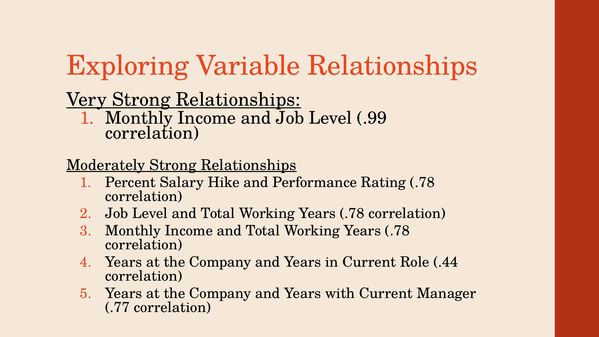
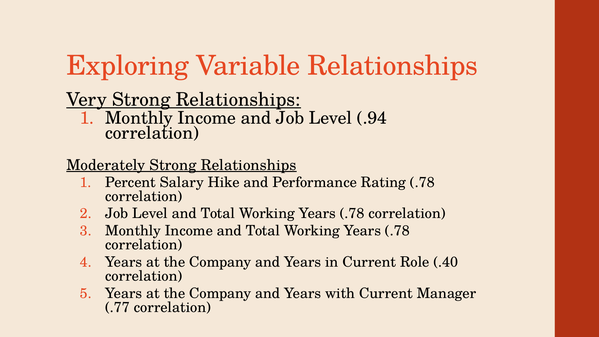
.99: .99 -> .94 (372, 118)
.44: .44 -> .40 (446, 262)
